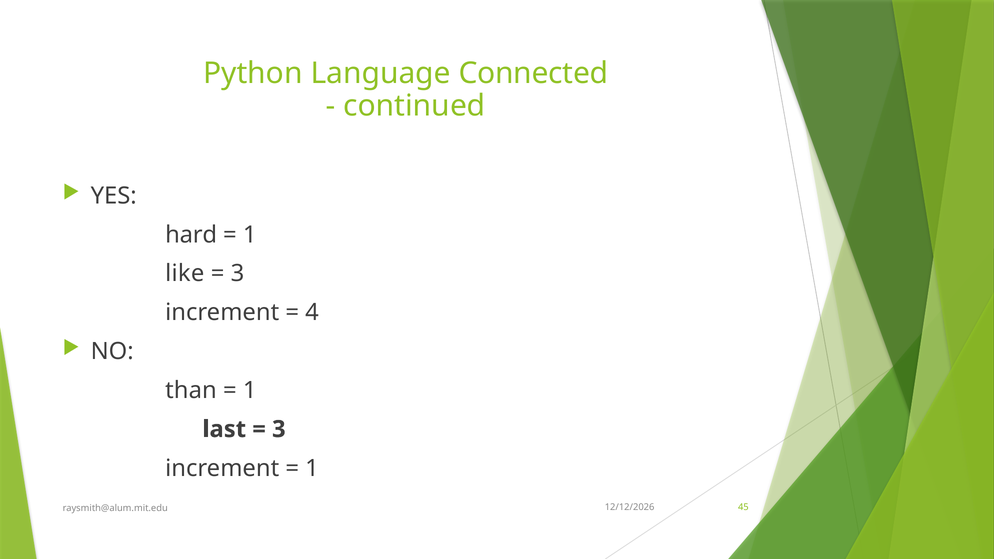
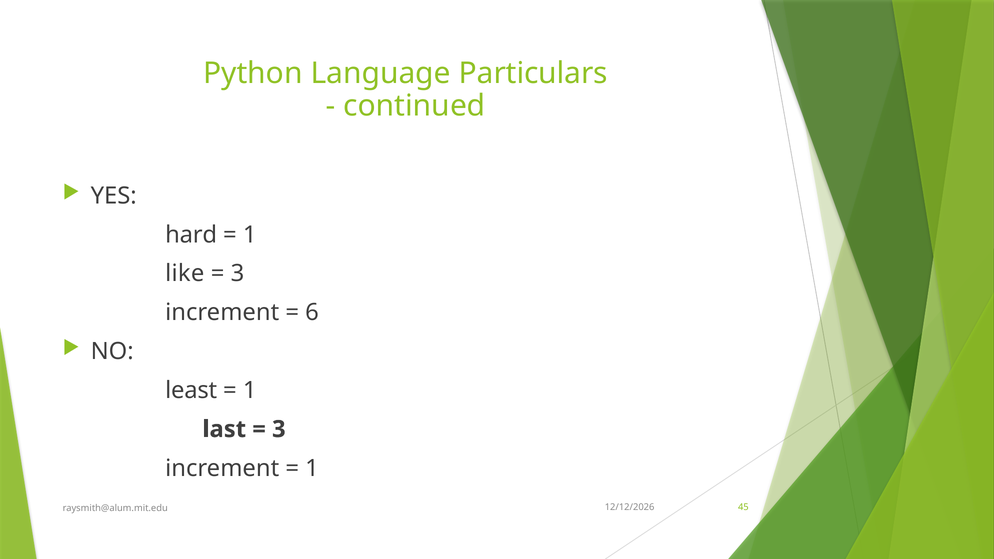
Connected: Connected -> Particulars (533, 74)
4: 4 -> 6 (312, 313)
than: than -> least (191, 390)
